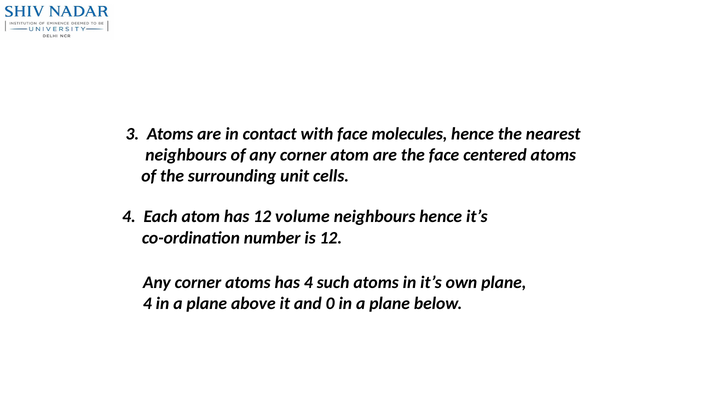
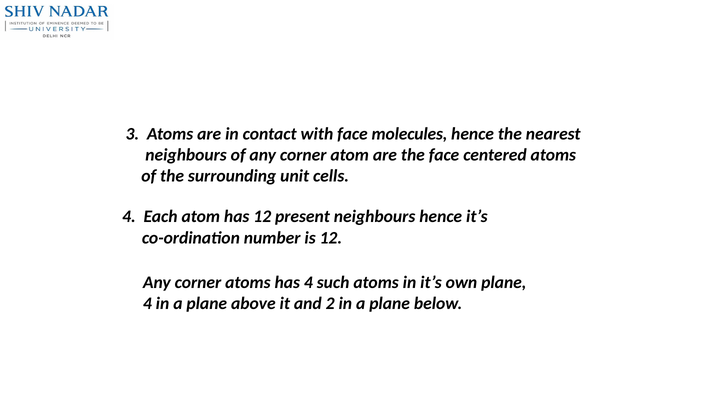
volume: volume -> present (302, 217)
0: 0 -> 2 (330, 303)
